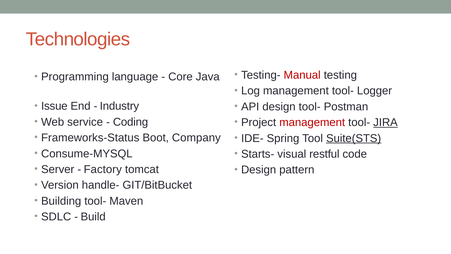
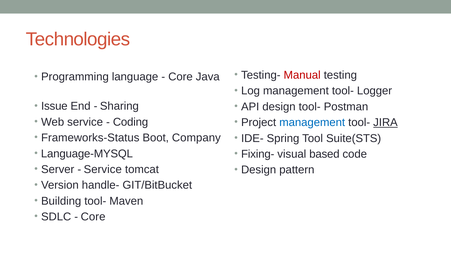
Industry: Industry -> Sharing (119, 106)
management colour: red -> blue (312, 122)
Suite(STS underline: present -> none (354, 138)
Consume-MYSQL: Consume-MYSQL -> Language-MYSQL (87, 153)
Starts-: Starts- -> Fixing- (258, 154)
restful: restful -> based (324, 154)
Factory: Factory -> Service (103, 169)
Build: Build -> Core (93, 217)
